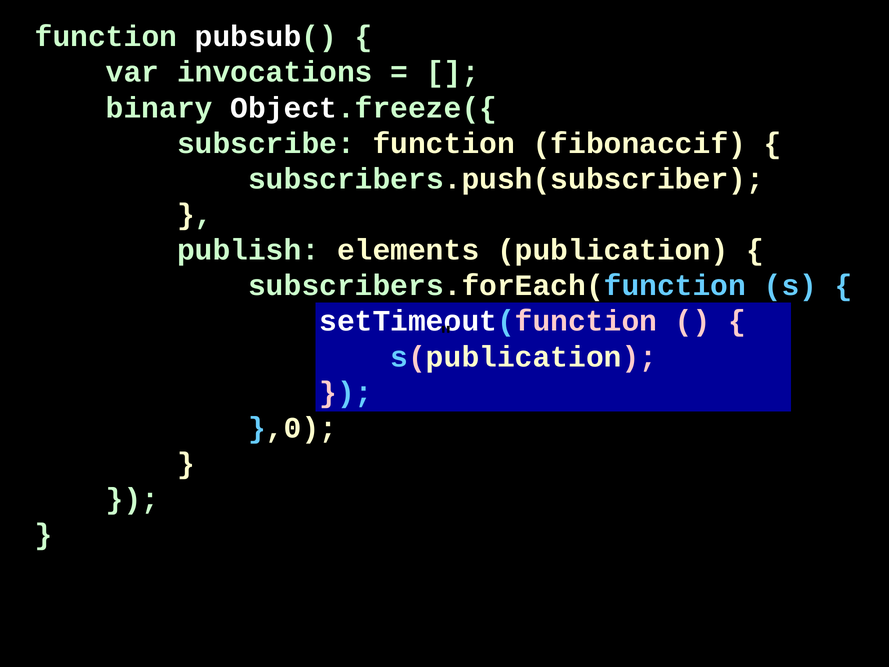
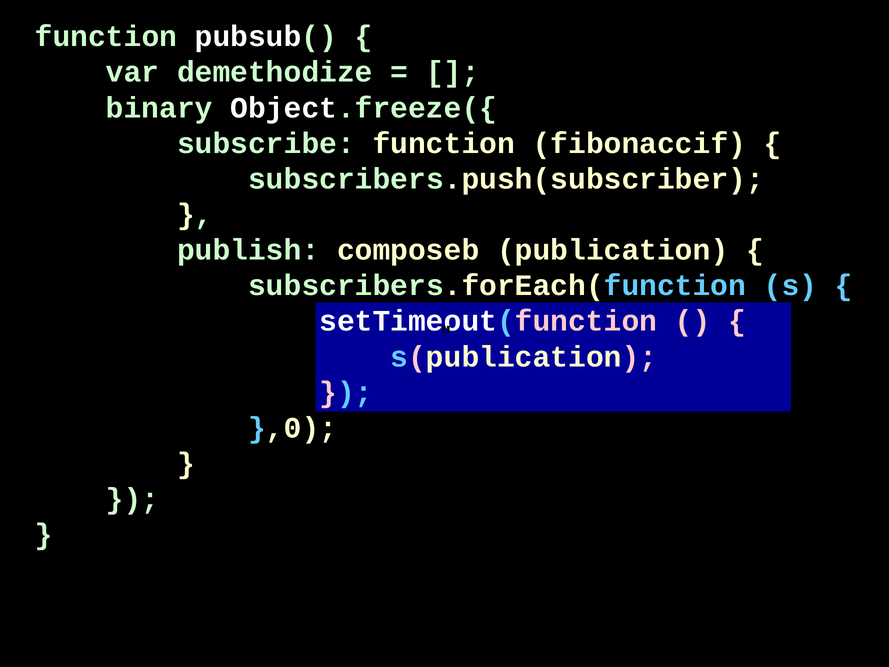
invocations: invocations -> demethodize (275, 72)
elements: elements -> composeb (408, 250)
